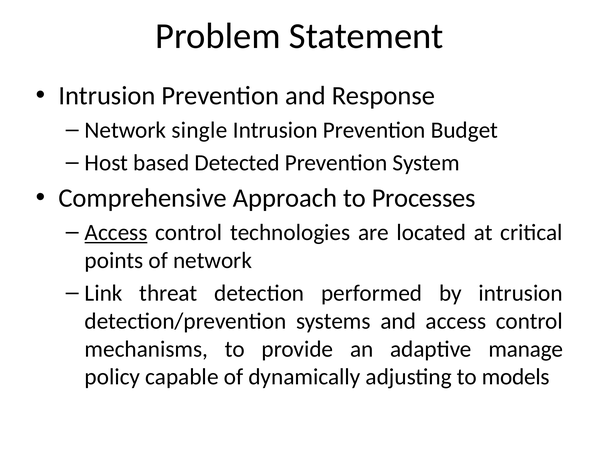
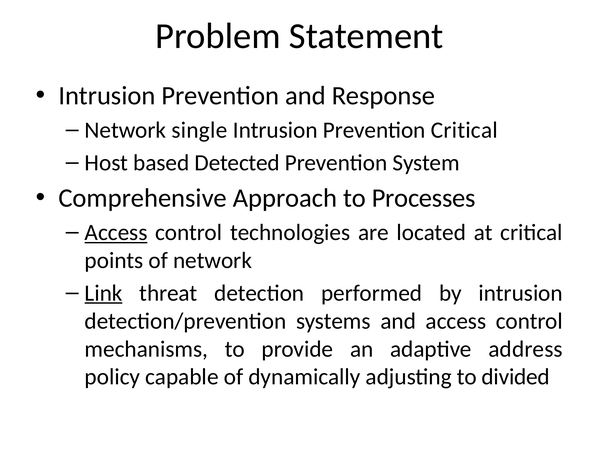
Prevention Budget: Budget -> Critical (464, 130)
Link underline: none -> present (104, 293)
manage: manage -> address (526, 349)
models: models -> divided (516, 377)
